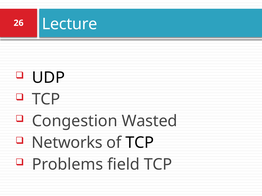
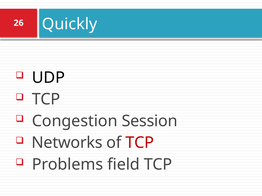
Lecture: Lecture -> Quickly (70, 24)
Wasted: Wasted -> Session (150, 121)
TCP colour: black -> red (140, 143)
